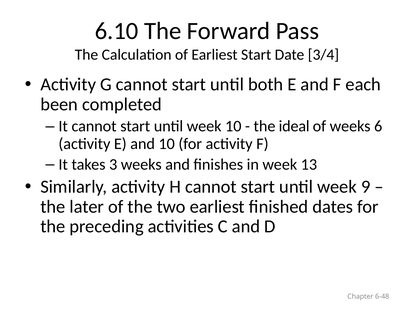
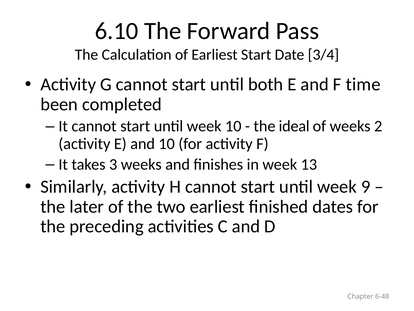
each: each -> time (363, 84)
6: 6 -> 2 (378, 126)
